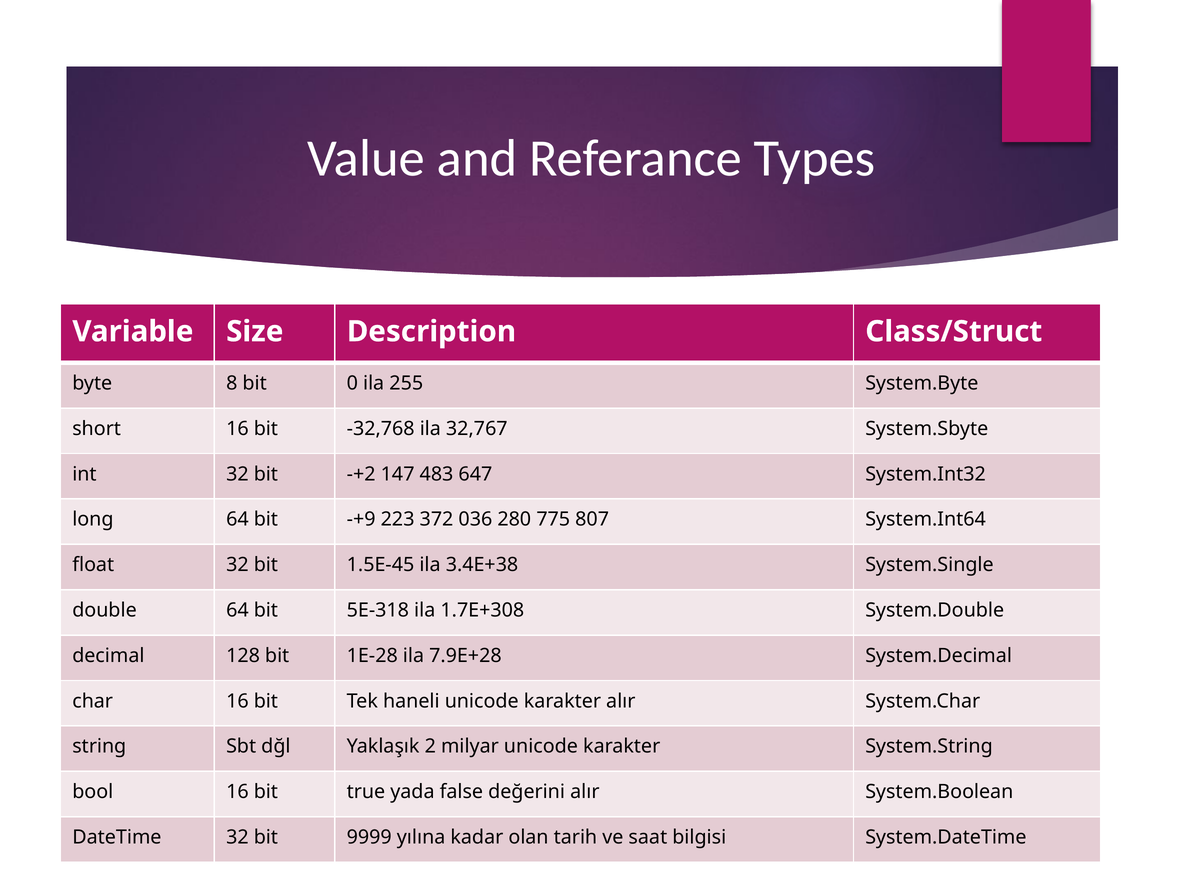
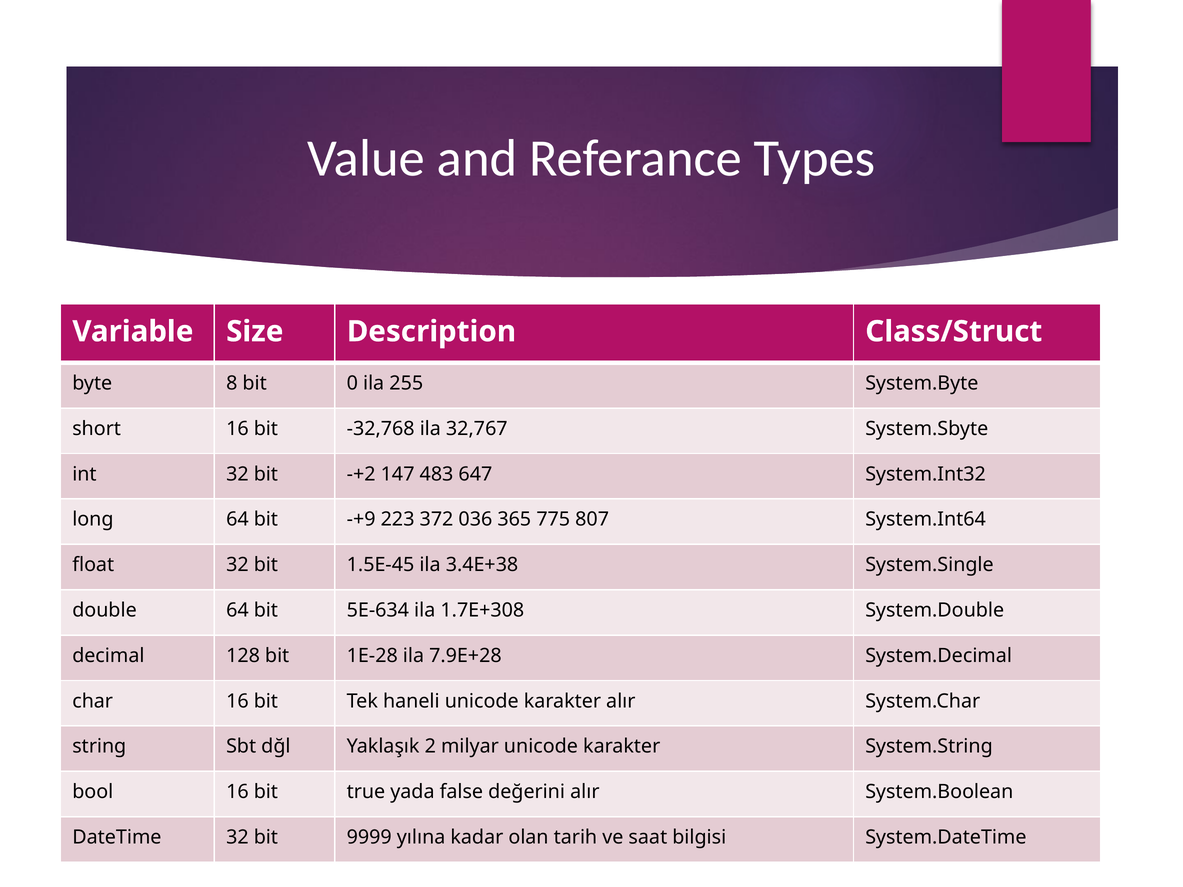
280: 280 -> 365 (514, 520)
5E-318: 5E-318 -> 5E-634 (378, 610)
